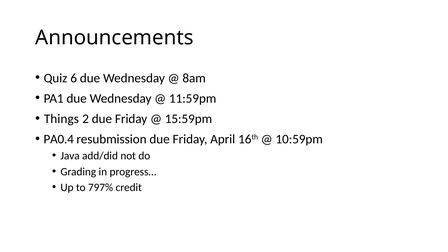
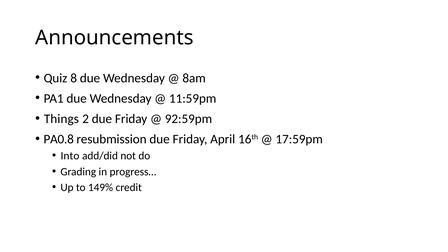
6: 6 -> 8 (74, 78)
15:59pm: 15:59pm -> 92:59pm (188, 119)
PA0.4: PA0.4 -> PA0.8 (59, 139)
10:59pm: 10:59pm -> 17:59pm (299, 139)
Java: Java -> Into (70, 156)
797%: 797% -> 149% (101, 187)
